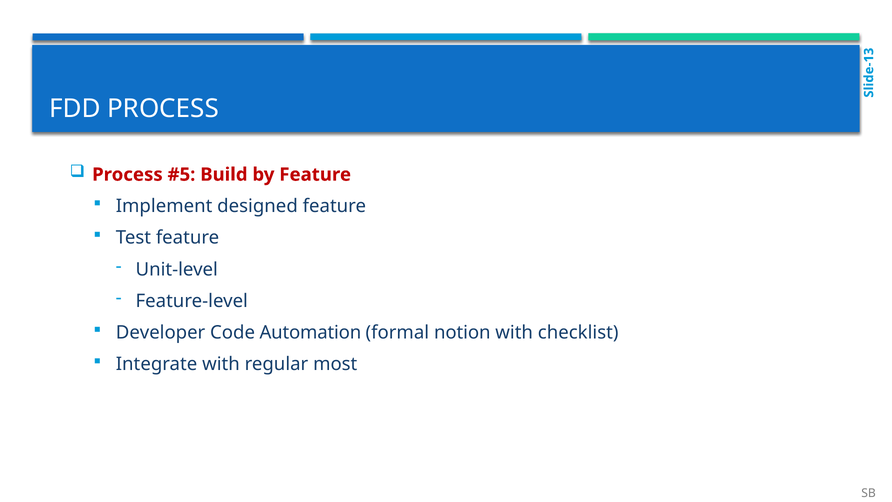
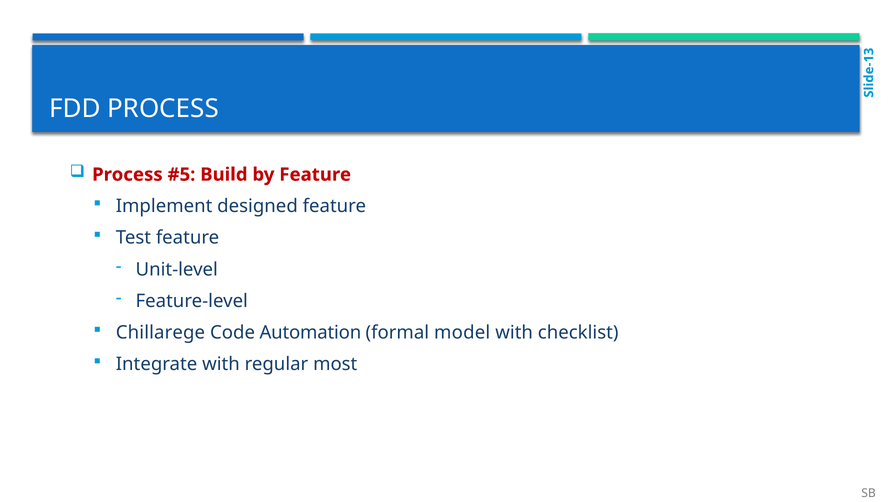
Developer: Developer -> Chillarege (160, 333)
notion: notion -> model (462, 333)
